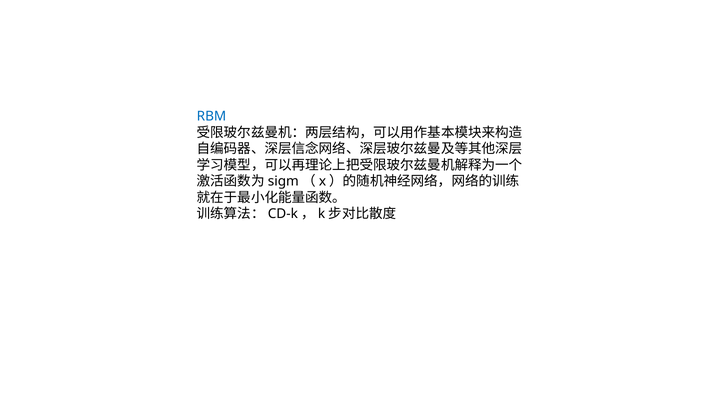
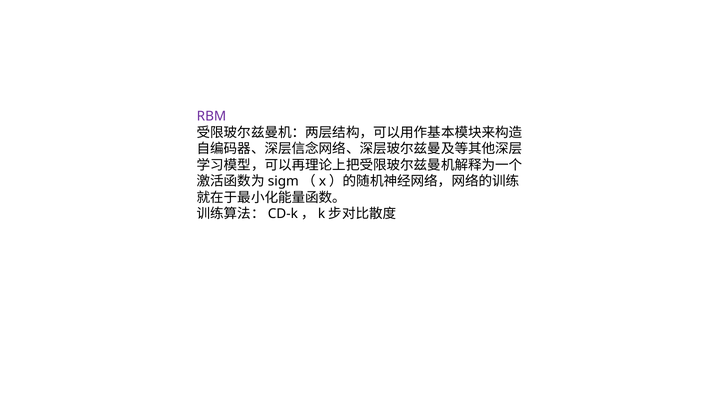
RBM colour: blue -> purple (211, 116)
